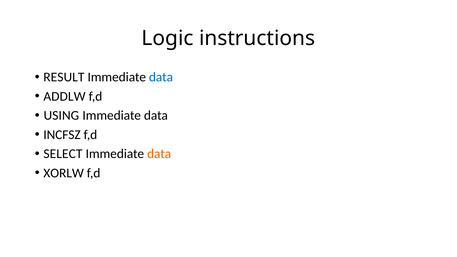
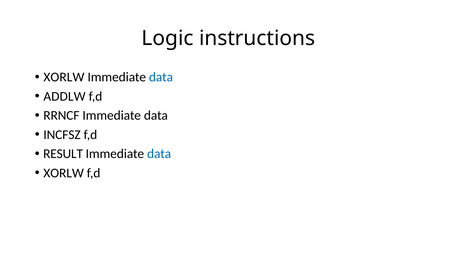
RESULT: RESULT -> XORLW (64, 77)
USING: USING -> RRNCF (61, 116)
SELECT: SELECT -> RESULT (63, 154)
data colour: orange -> blue (159, 154)
